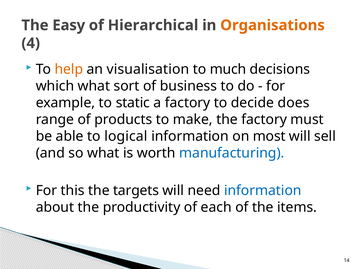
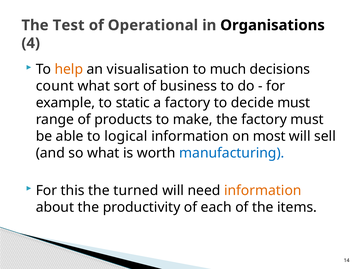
Easy: Easy -> Test (69, 25)
Hierarchical: Hierarchical -> Operational (153, 25)
Organisations colour: orange -> black (273, 25)
which: which -> count (55, 86)
decide does: does -> must (294, 103)
targets: targets -> turned (136, 190)
information colour: blue -> orange (263, 190)
